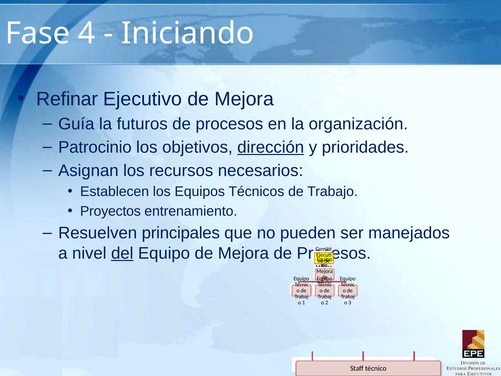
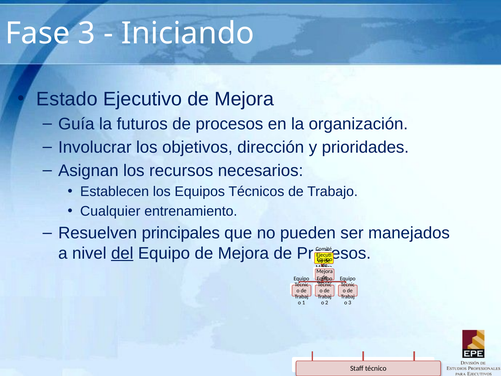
Fase 4: 4 -> 3 (87, 33)
Refinar: Refinar -> Estado (67, 99)
Patrocinio: Patrocinio -> Involucrar (95, 147)
dirección underline: present -> none (271, 147)
Proyectos: Proyectos -> Cualquier (110, 211)
